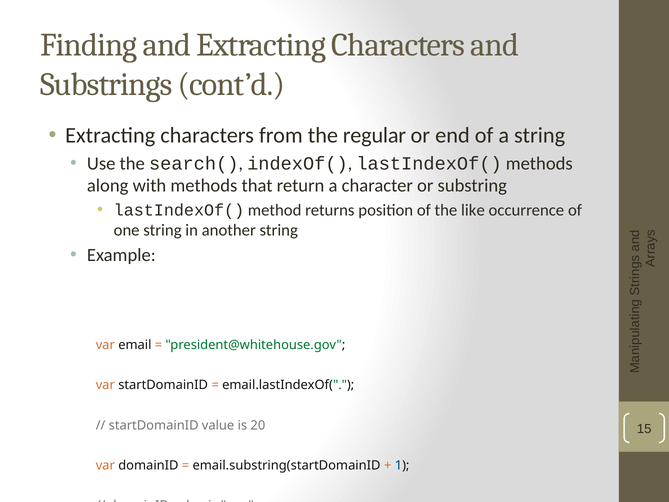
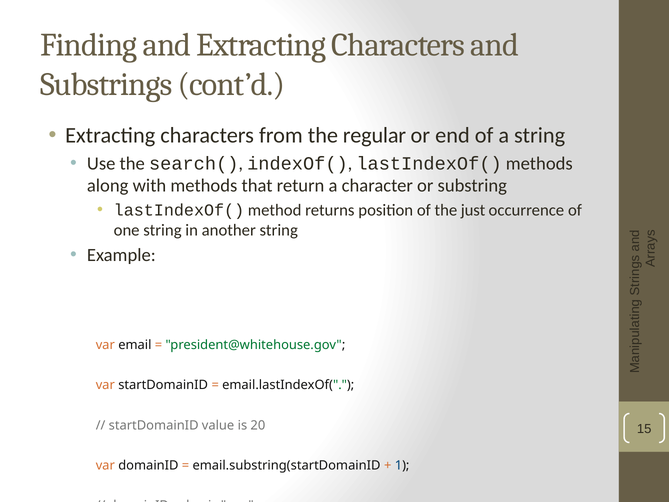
like: like -> just (473, 210)
